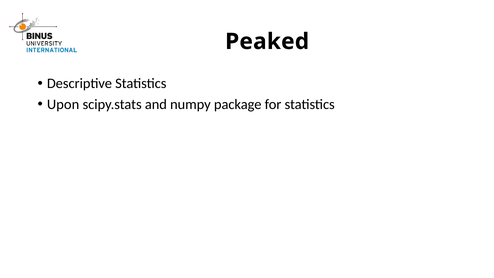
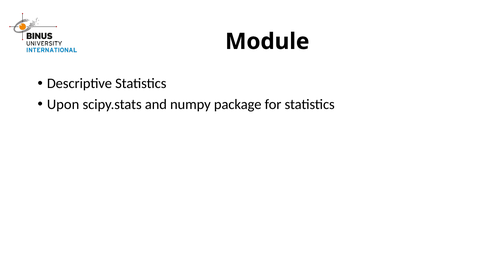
Peaked: Peaked -> Module (267, 41)
